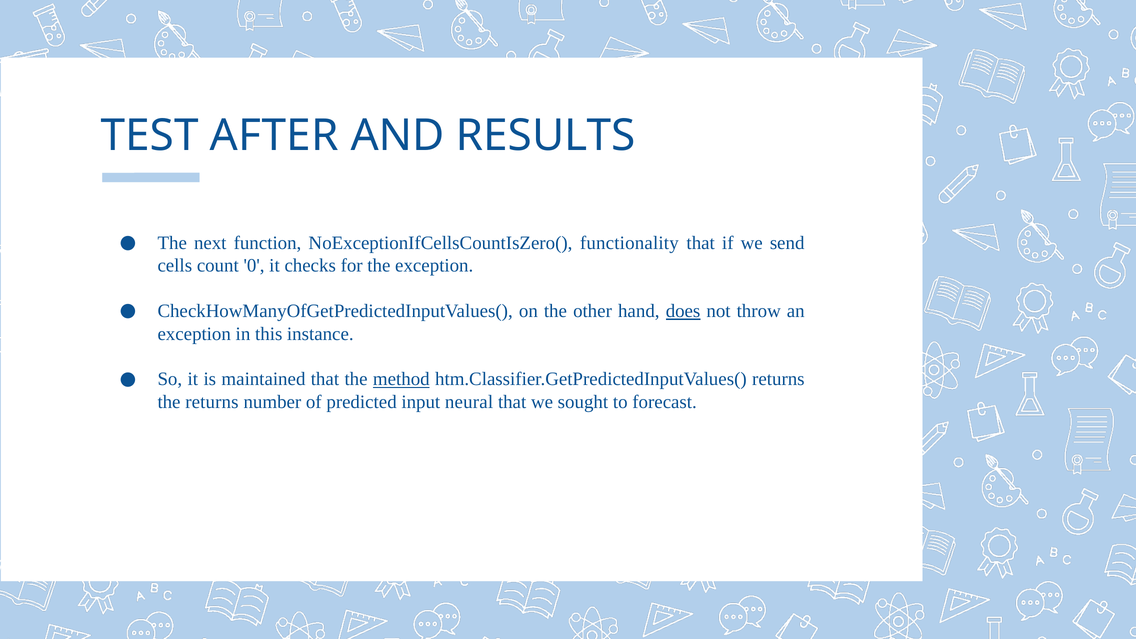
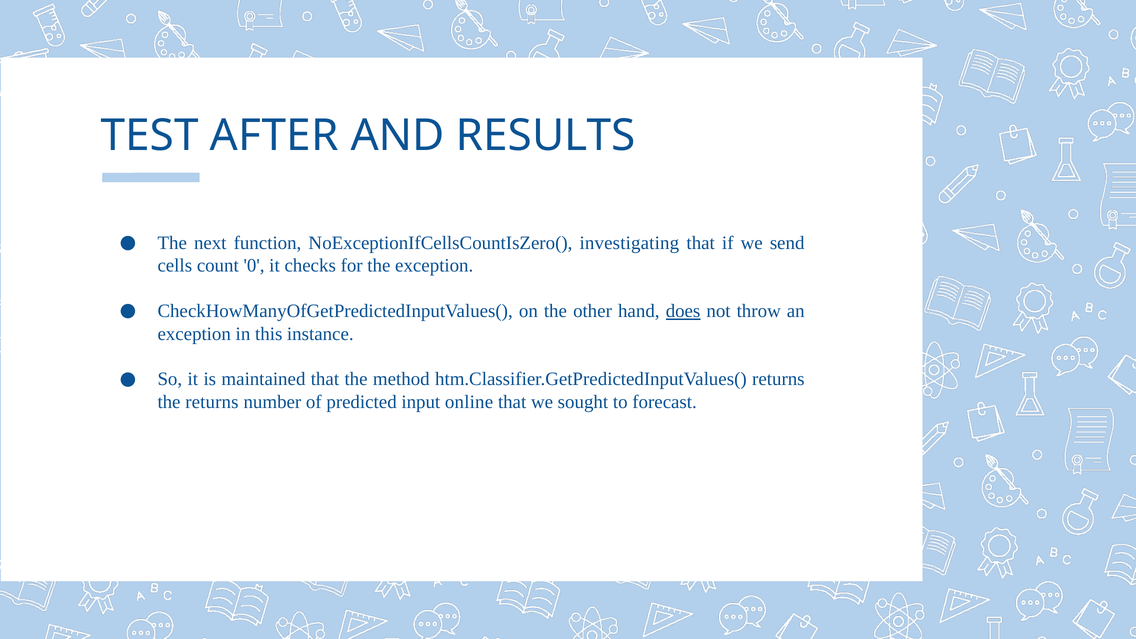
functionality: functionality -> investigating (629, 243)
method underline: present -> none (401, 379)
neural: neural -> online (469, 402)
